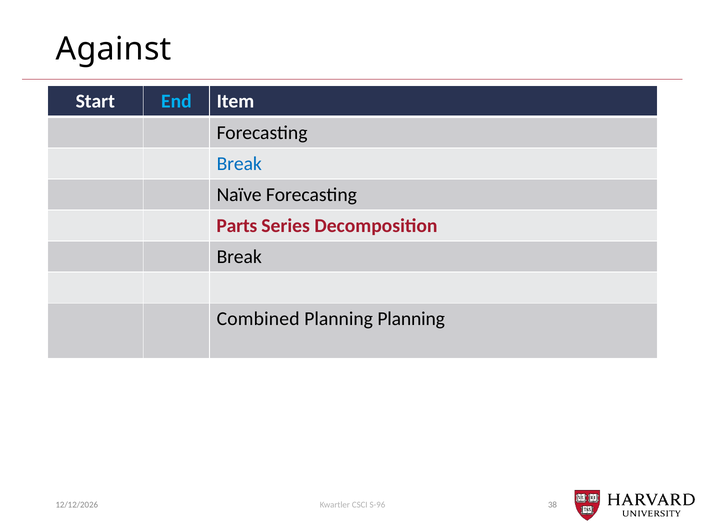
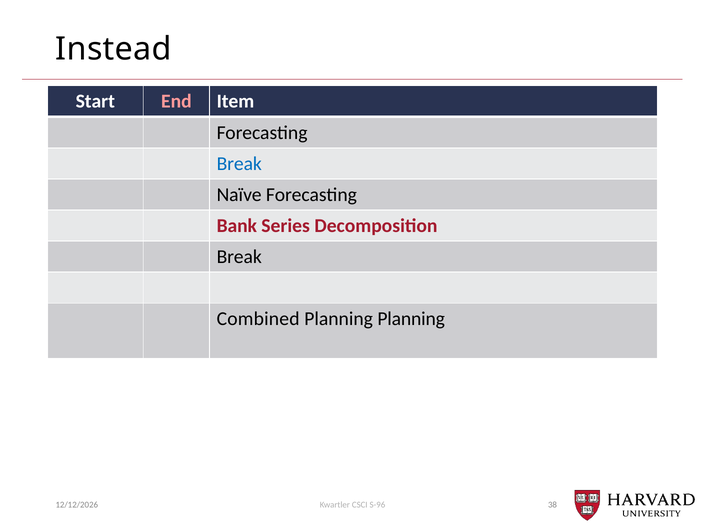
Against: Against -> Instead (114, 49)
End colour: light blue -> pink (176, 101)
Parts: Parts -> Bank (237, 226)
